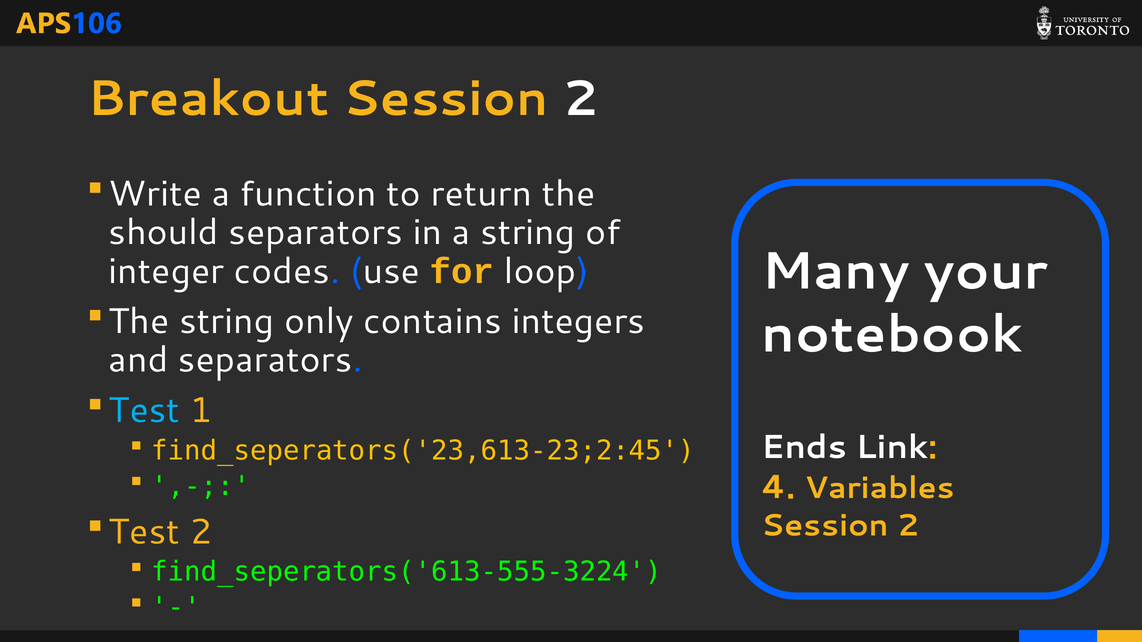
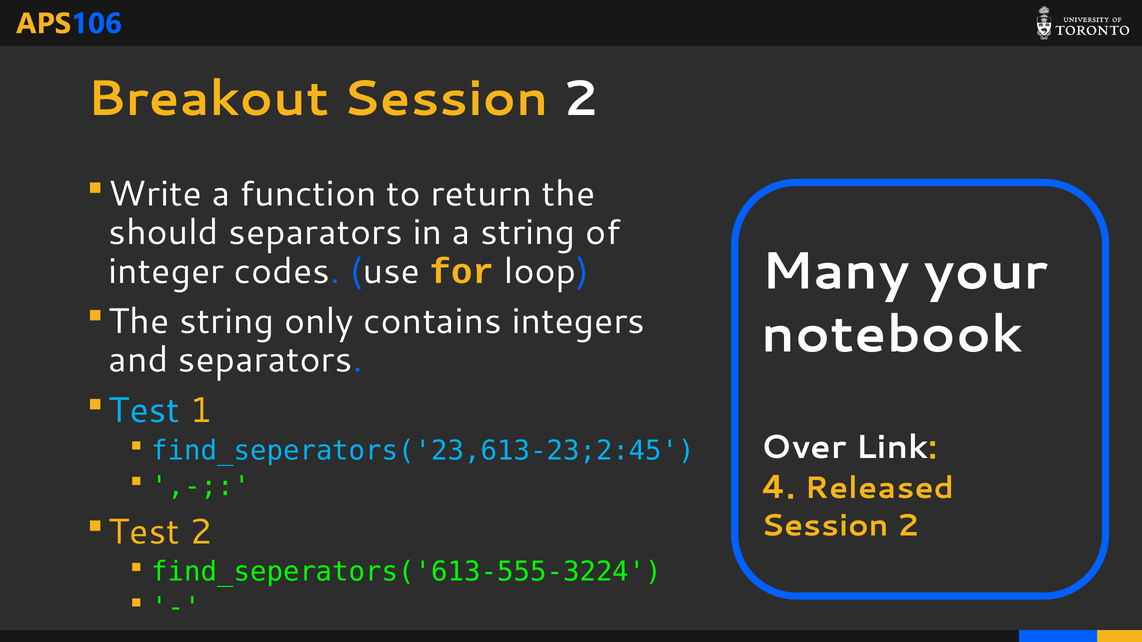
Ends: Ends -> Over (804, 447)
find_seperators('23,613-23;2:45 colour: yellow -> light blue (423, 451)
Variables: Variables -> Released (879, 488)
